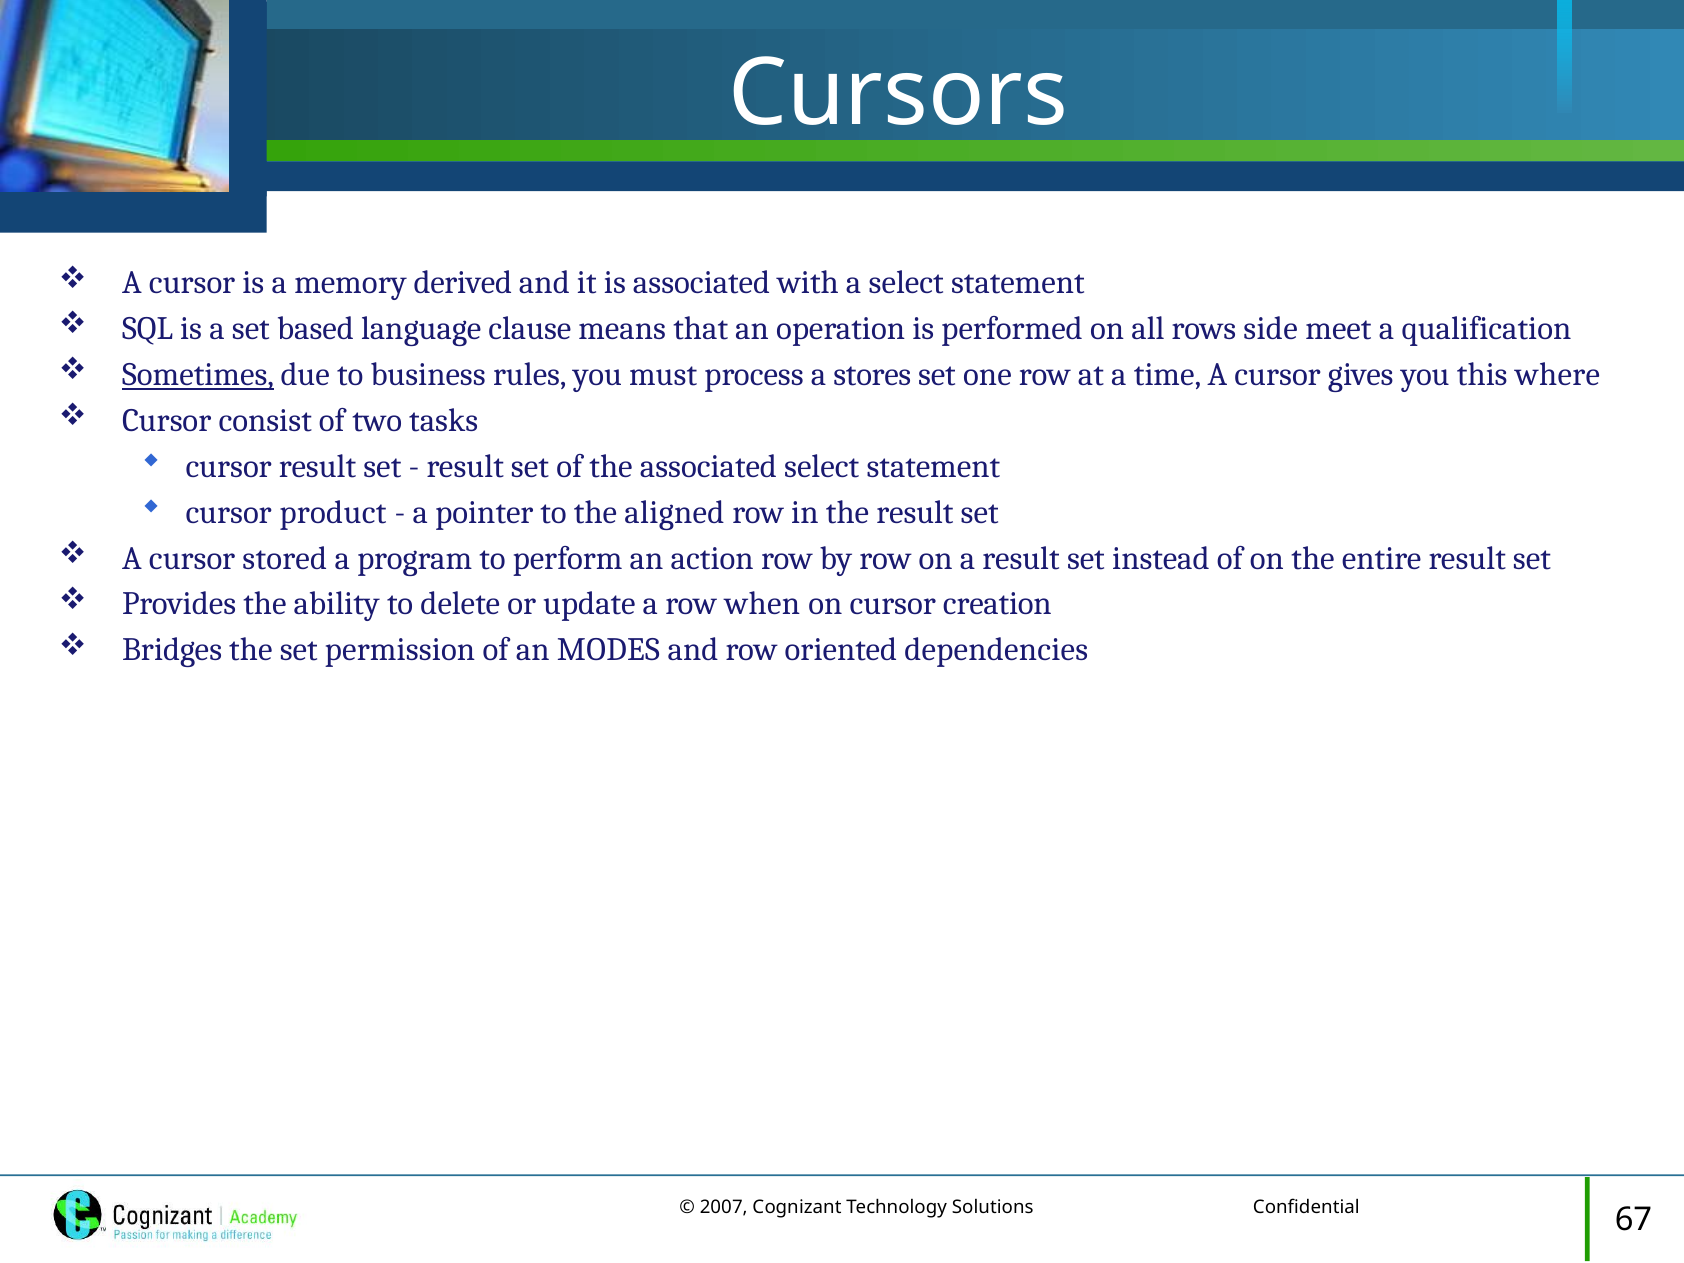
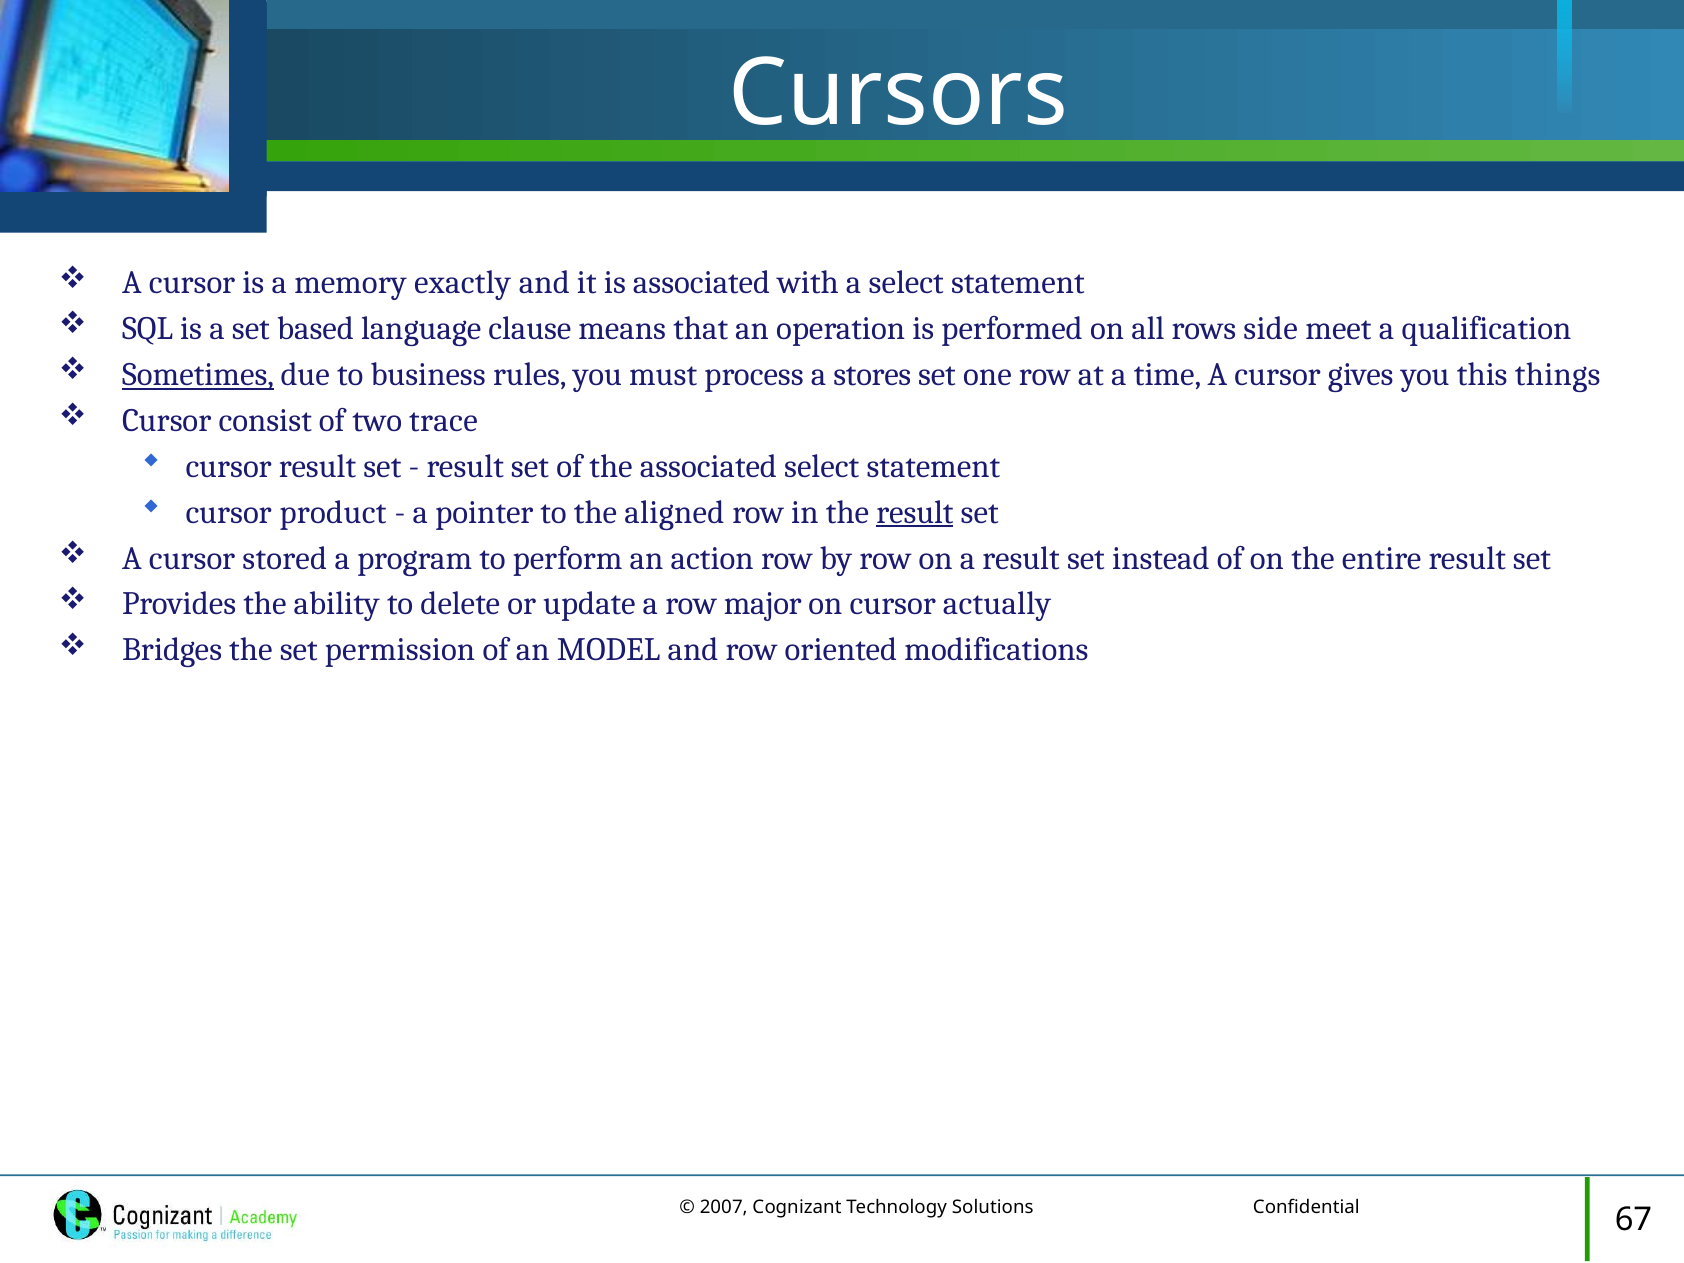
derived: derived -> exactly (463, 283)
where: where -> things (1558, 375)
tasks: tasks -> trace (443, 421)
result underline: none -> present (915, 512)
when: when -> major (763, 604)
creation: creation -> actually (997, 604)
MODES: MODES -> MODEL (609, 650)
dependencies: dependencies -> modifications (996, 650)
